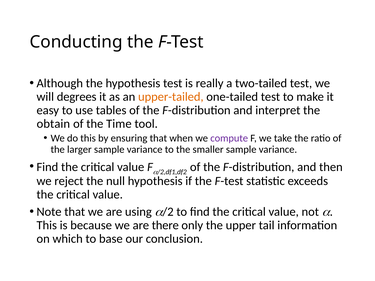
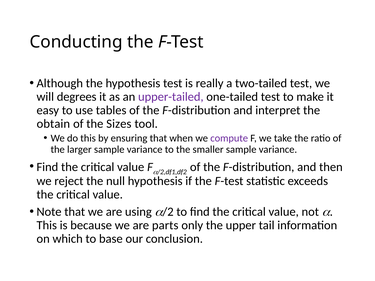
upper-tailed colour: orange -> purple (171, 97)
Time: Time -> Sizes (119, 124)
there: there -> parts (165, 226)
